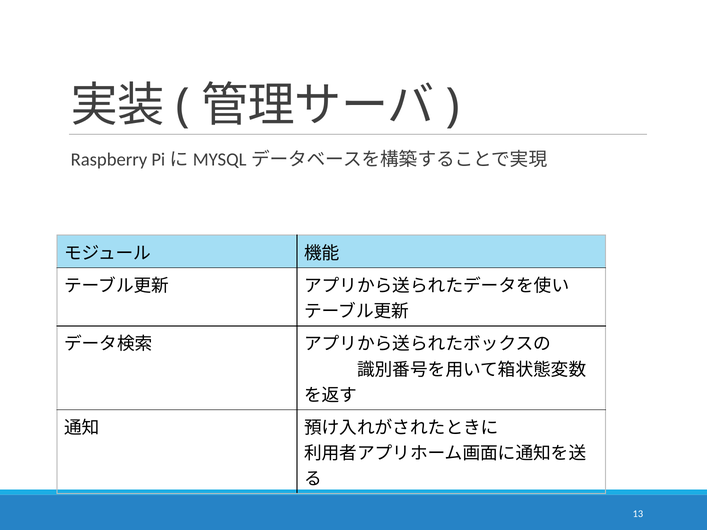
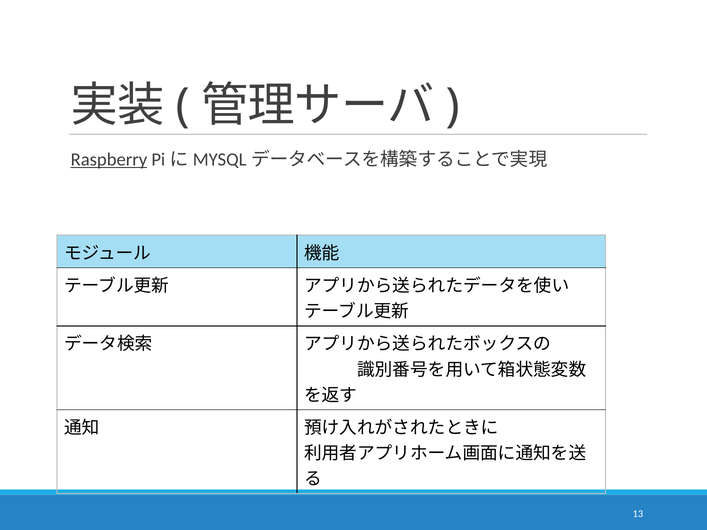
Raspberry underline: none -> present (109, 160)
